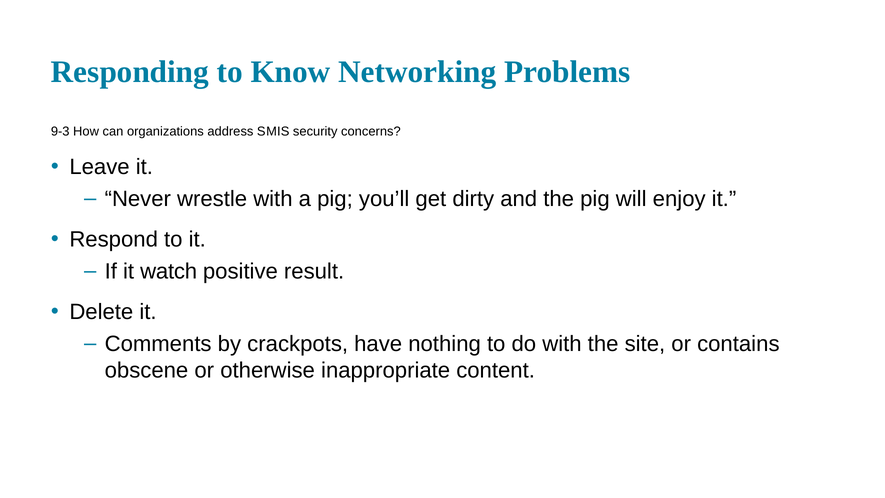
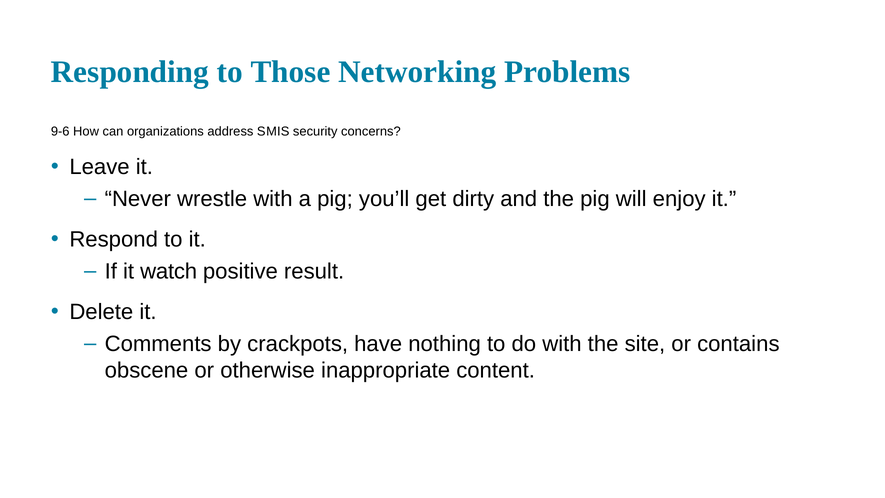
Know: Know -> Those (291, 72)
9-3: 9-3 -> 9-6 (60, 131)
